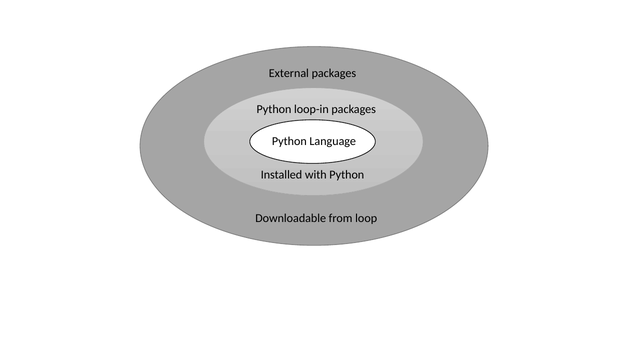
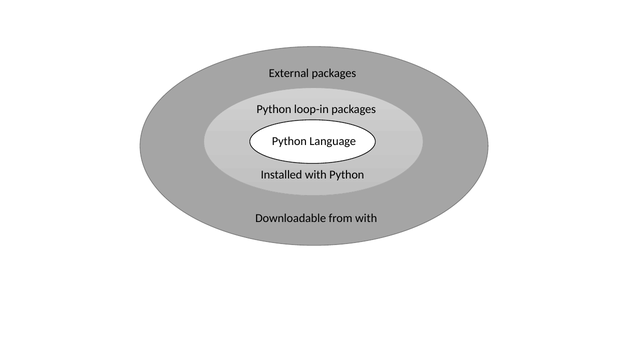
from loop: loop -> with (366, 218)
